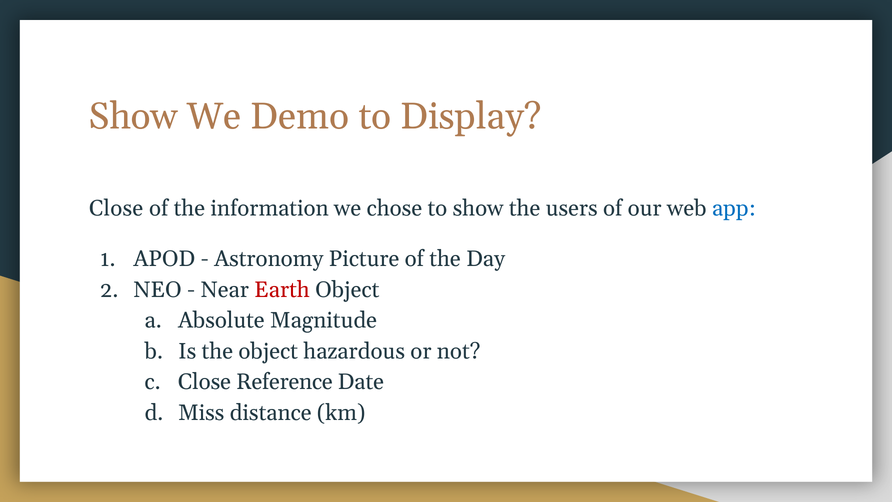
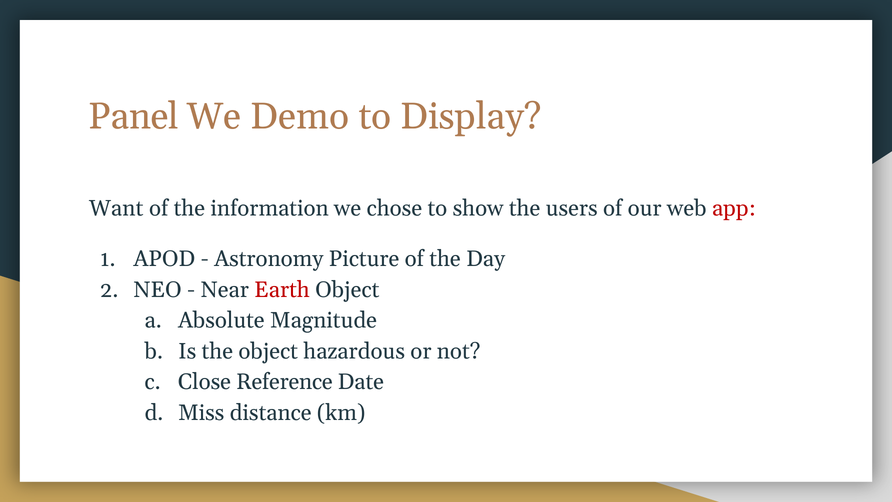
Show: Show -> Panel (134, 116)
Close: Close -> Want (116, 208)
app colour: blue -> red (734, 208)
